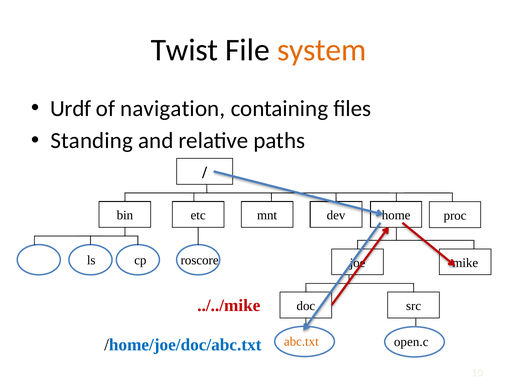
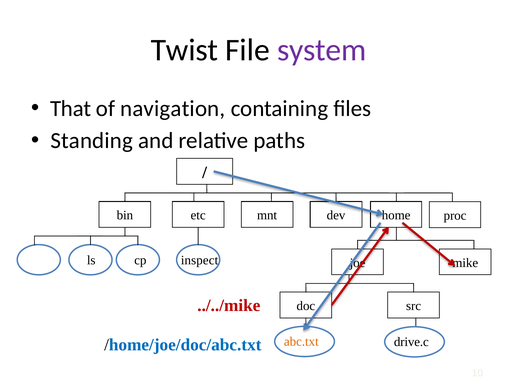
system colour: orange -> purple (322, 50)
Urdf: Urdf -> That (71, 108)
roscore: roscore -> inspect (200, 260)
open.c: open.c -> drive.c (411, 342)
